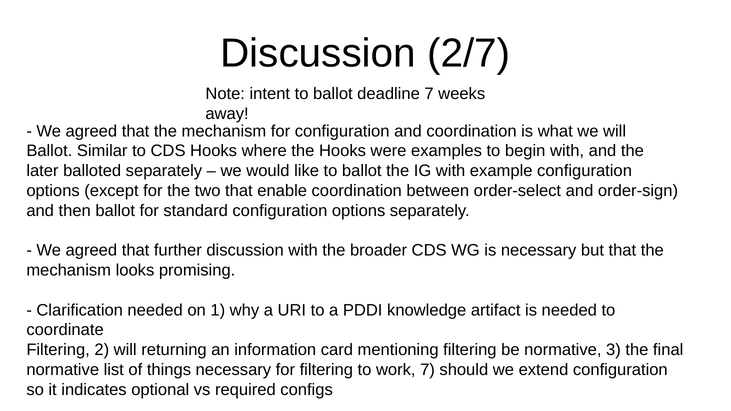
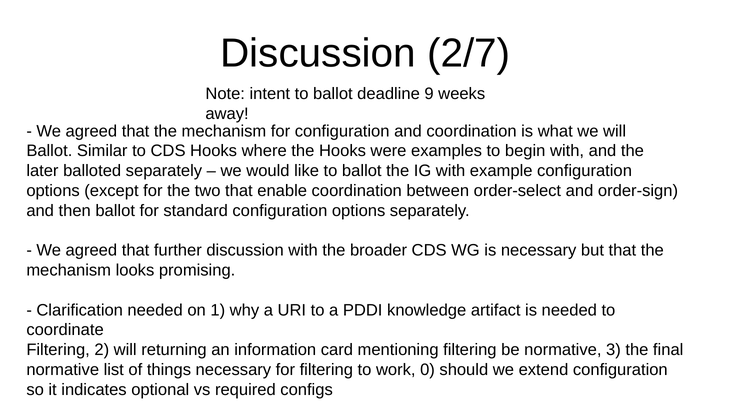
deadline 7: 7 -> 9 (429, 94)
work 7: 7 -> 0 (428, 370)
